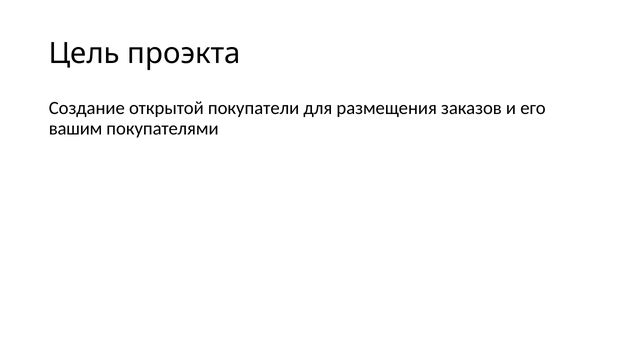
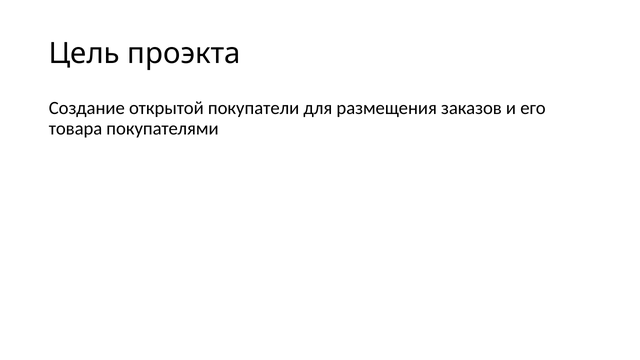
вашим: вашим -> товара (76, 128)
